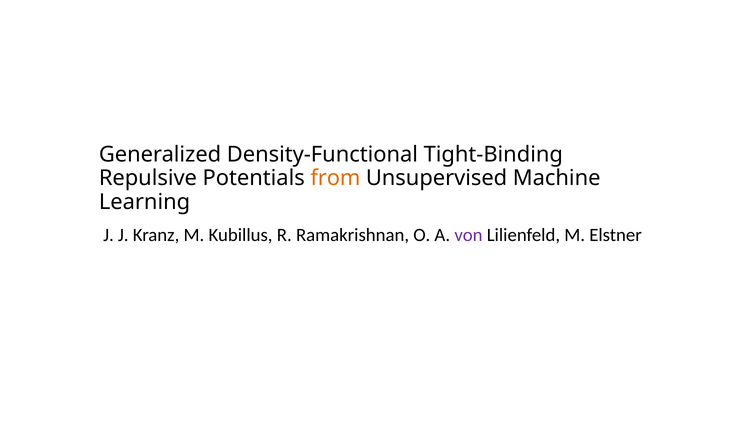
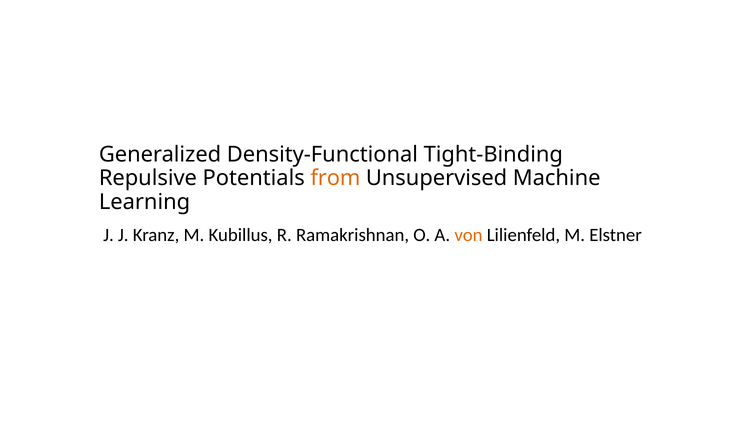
von colour: purple -> orange (469, 235)
